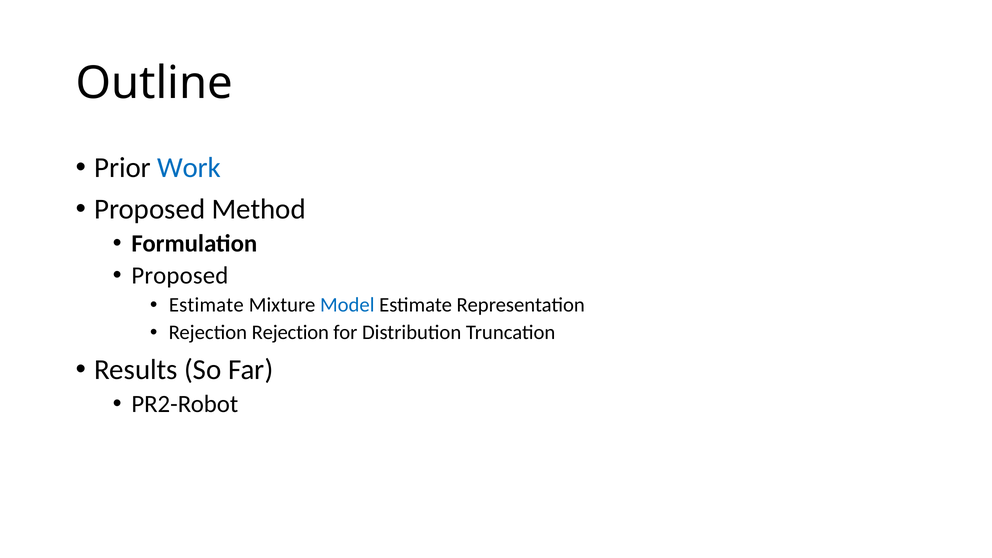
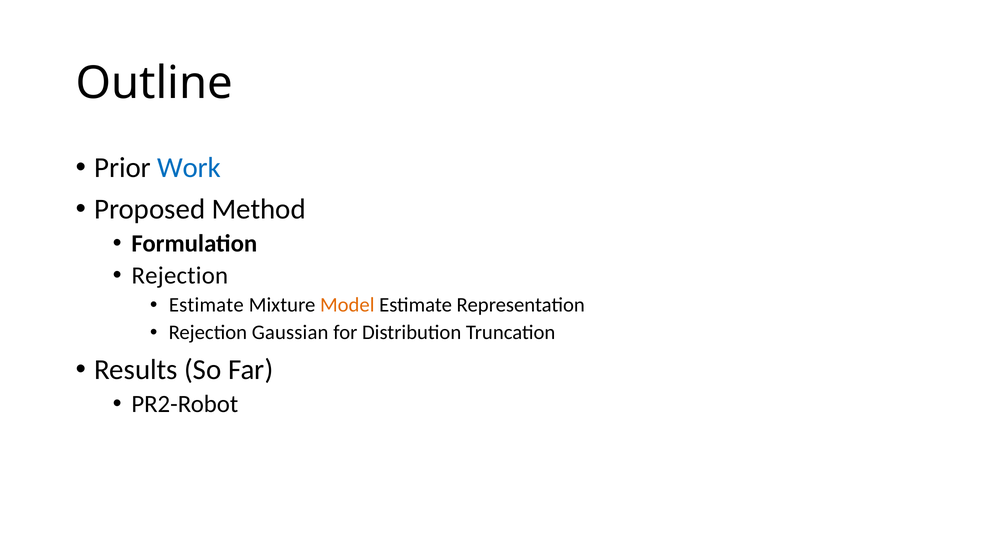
Proposed: Proposed -> Rejection (180, 275)
Model colour: blue -> orange (347, 305)
Rejection Rejection: Rejection -> Gaussian (290, 333)
